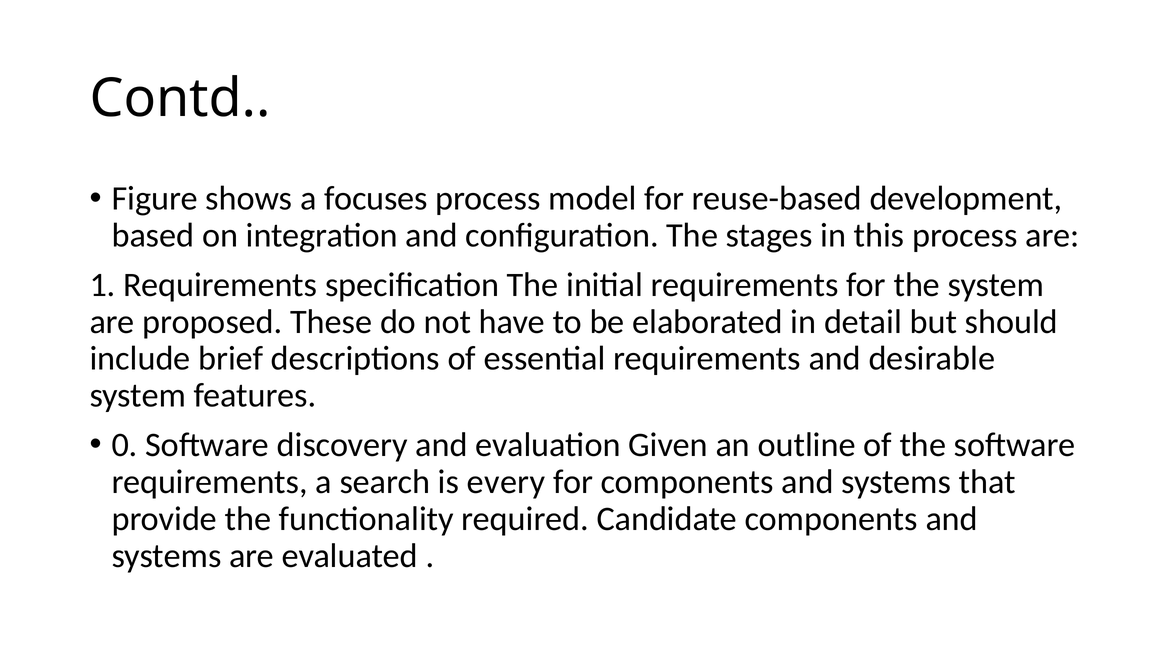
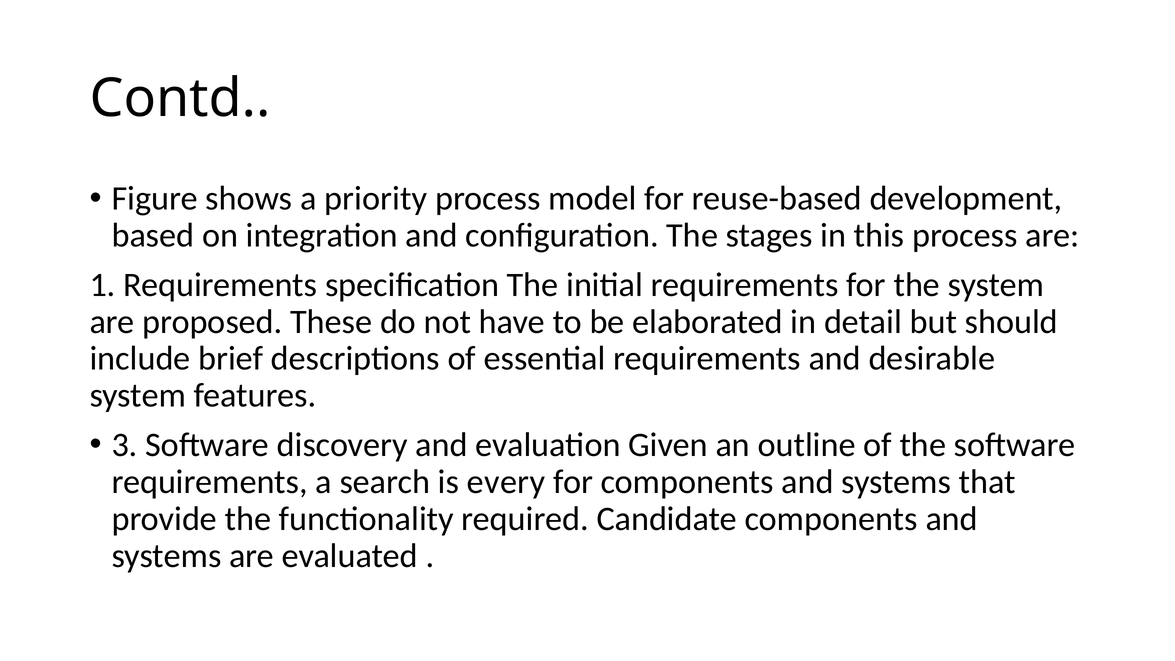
focuses: focuses -> priority (376, 199)
0: 0 -> 3 (125, 445)
